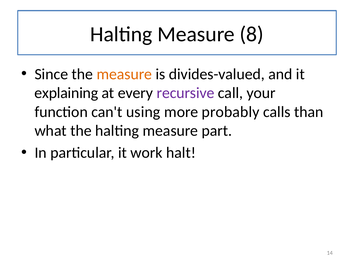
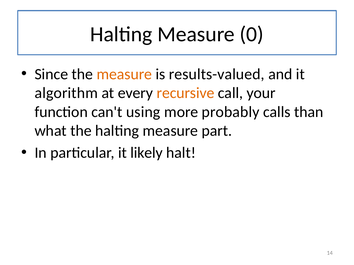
8: 8 -> 0 (252, 34)
divides-valued: divides-valued -> results-valued (217, 74)
explaining: explaining -> algorithm (66, 93)
recursive colour: purple -> orange (186, 93)
work: work -> likely (147, 153)
